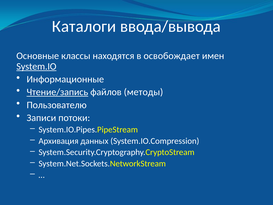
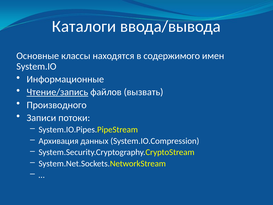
освобождает: освобождает -> содержимого (172, 56)
System.IO underline: present -> none (36, 66)
методы: методы -> вызвать (144, 92)
Пользователю: Пользователю -> Производного (57, 105)
